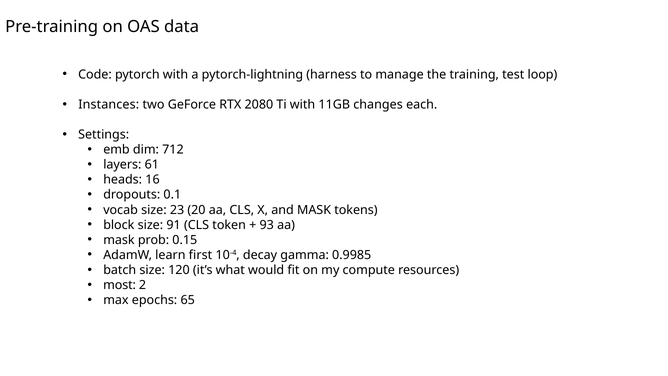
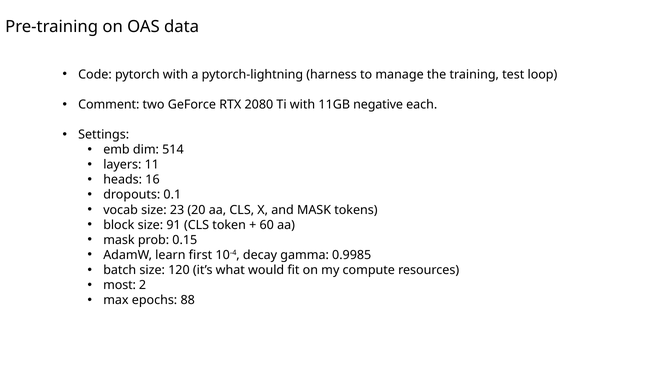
Instances: Instances -> Comment (109, 105)
changes: changes -> negative (378, 105)
712: 712 -> 514 (173, 150)
61: 61 -> 11 (152, 165)
93: 93 -> 60 (267, 225)
65: 65 -> 88 (188, 300)
